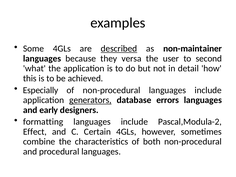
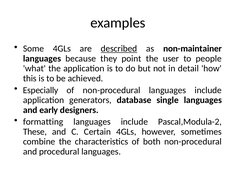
versa: versa -> point (131, 59)
second: second -> people (209, 59)
generators underline: present -> none (90, 100)
errors: errors -> single (168, 100)
Effect: Effect -> These (35, 132)
